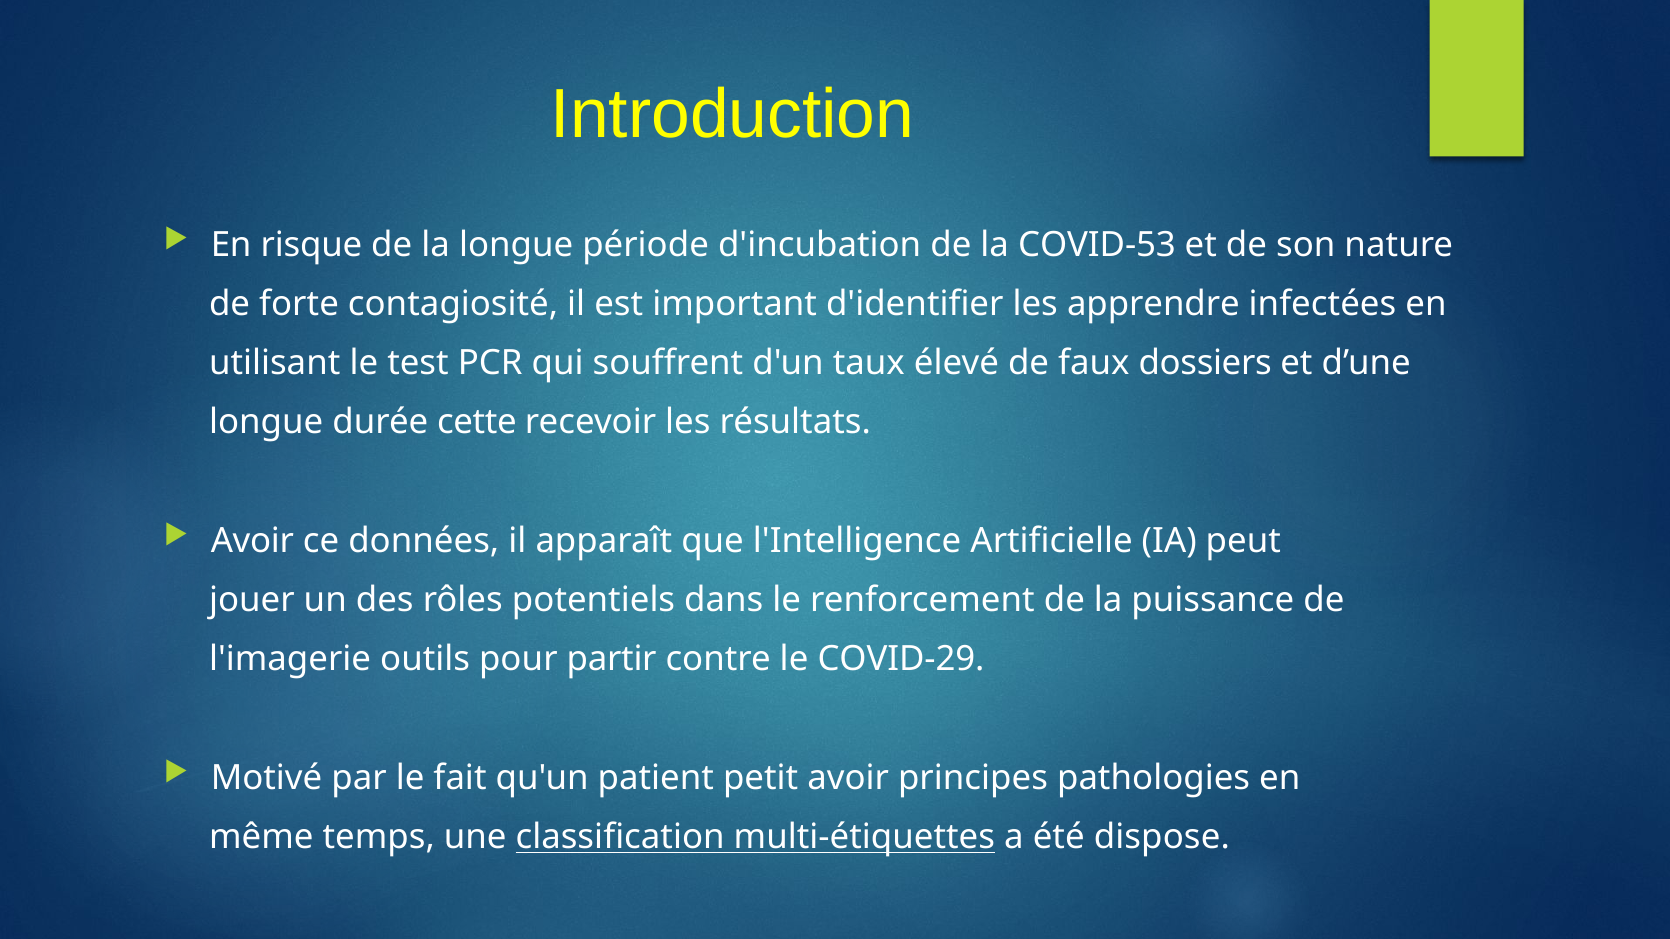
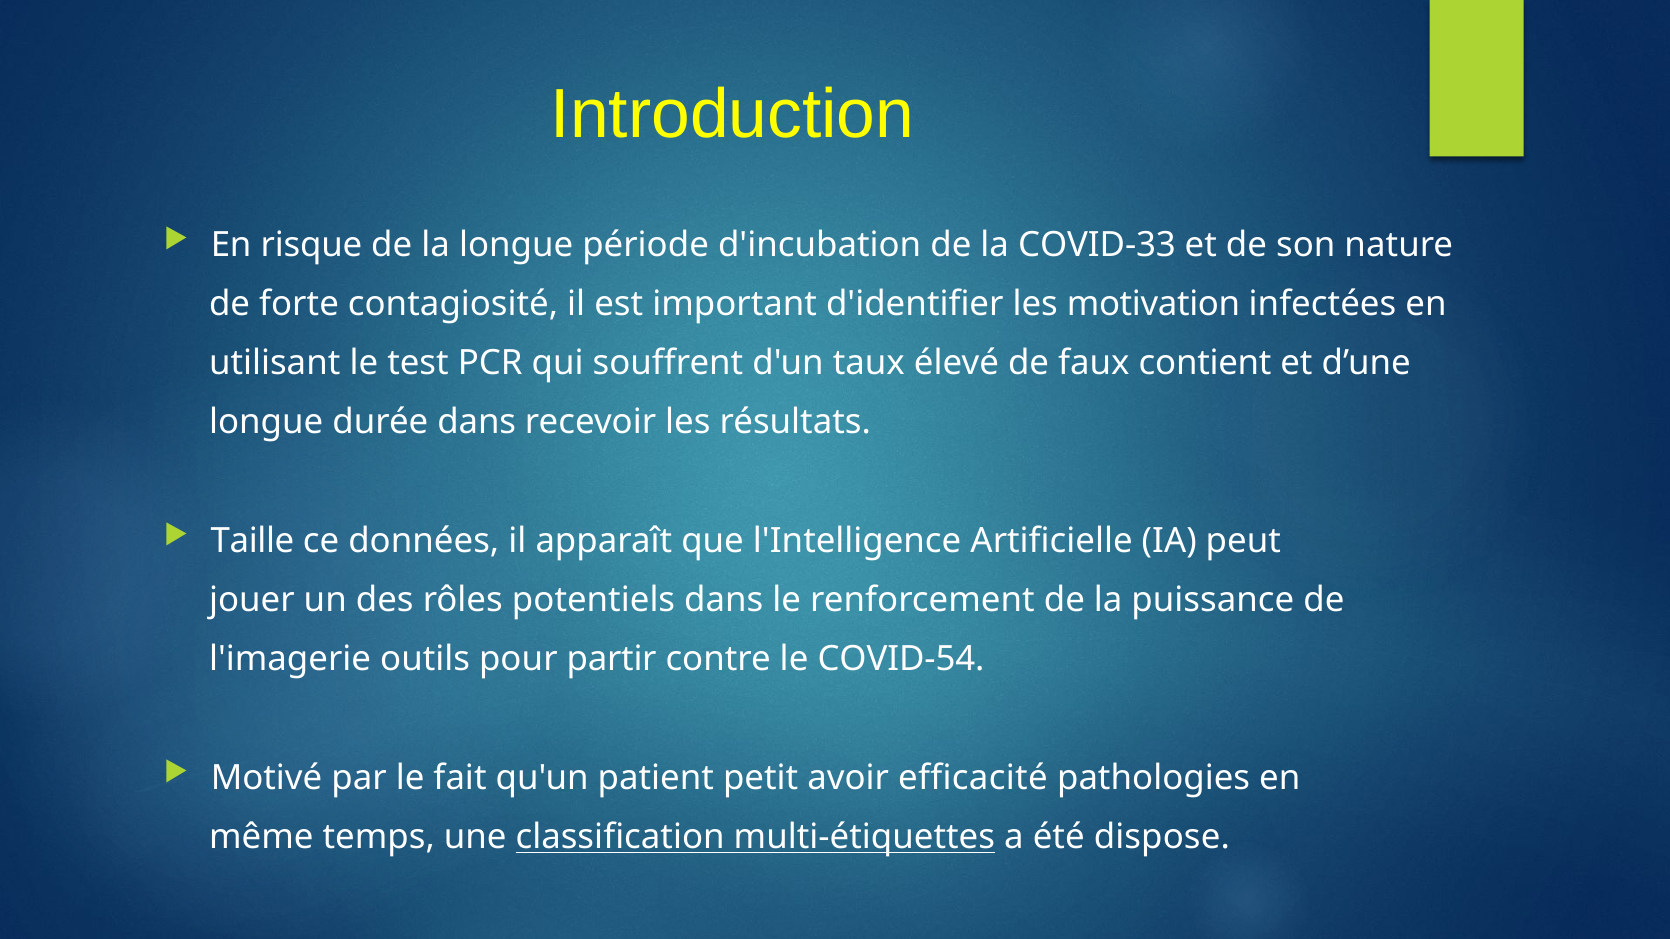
COVID-53: COVID-53 -> COVID-33 (1097, 245)
apprendre: apprendre -> motivation (1154, 304)
dossiers: dossiers -> contient (1205, 363)
durée cette: cette -> dans (477, 423)
Avoir: Avoir -> Taille (252, 541)
COVID-29: COVID-29 -> COVID-54 (901, 659)
principes: principes -> efficacité (973, 778)
